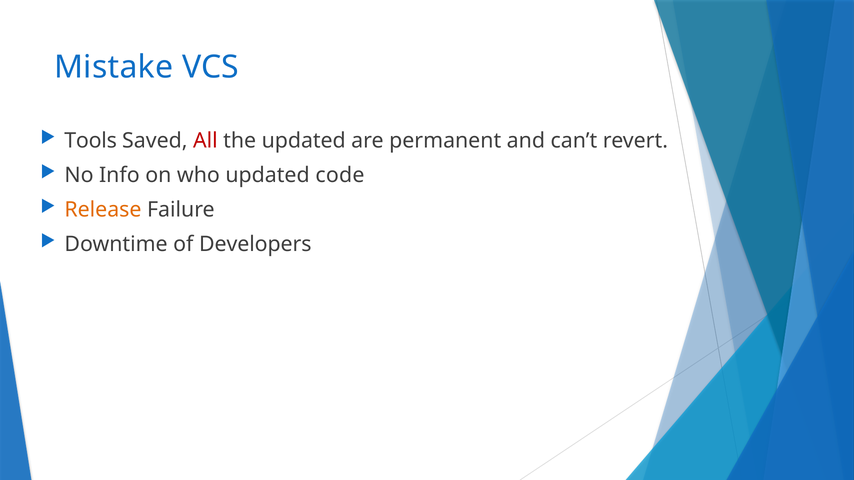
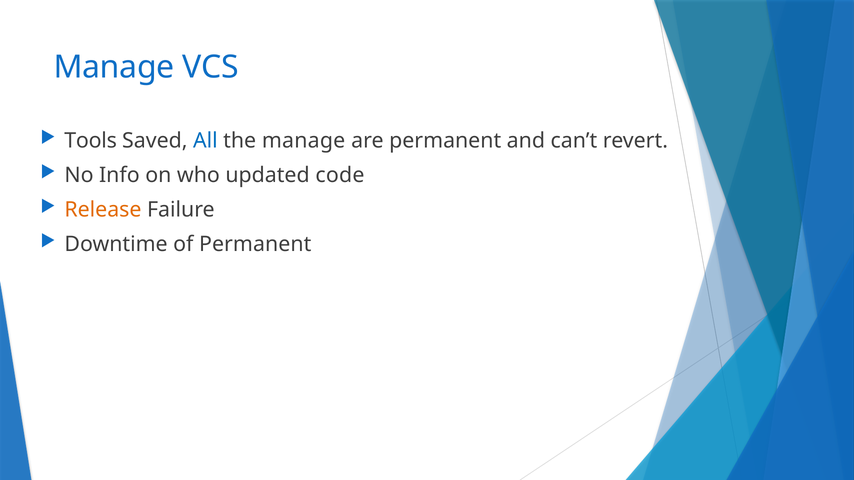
Mistake: Mistake -> Manage (114, 67)
All colour: red -> blue (205, 141)
the updated: updated -> manage (304, 141)
of Developers: Developers -> Permanent (255, 244)
